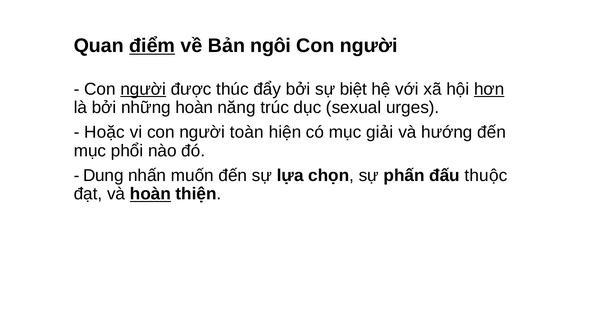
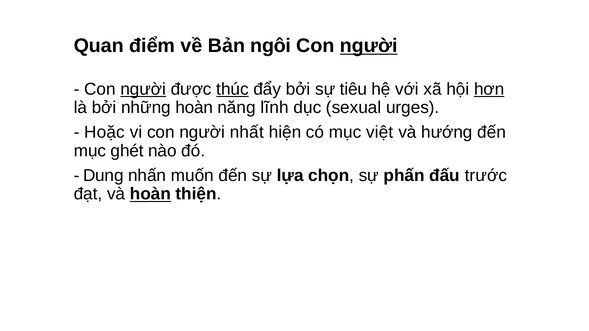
điểm underline: present -> none (152, 46)
người underline: none -> present (369, 46)
thúc underline: none -> present (233, 89)
biệt: biệt -> tiêu (353, 89)
trúc: trúc -> lĩnh (275, 108)
toàn: toàn -> nhất (247, 132)
giải: giải -> việt (380, 132)
phổi: phổi -> ghét (127, 151)
thuộc: thuộc -> trước (486, 176)
